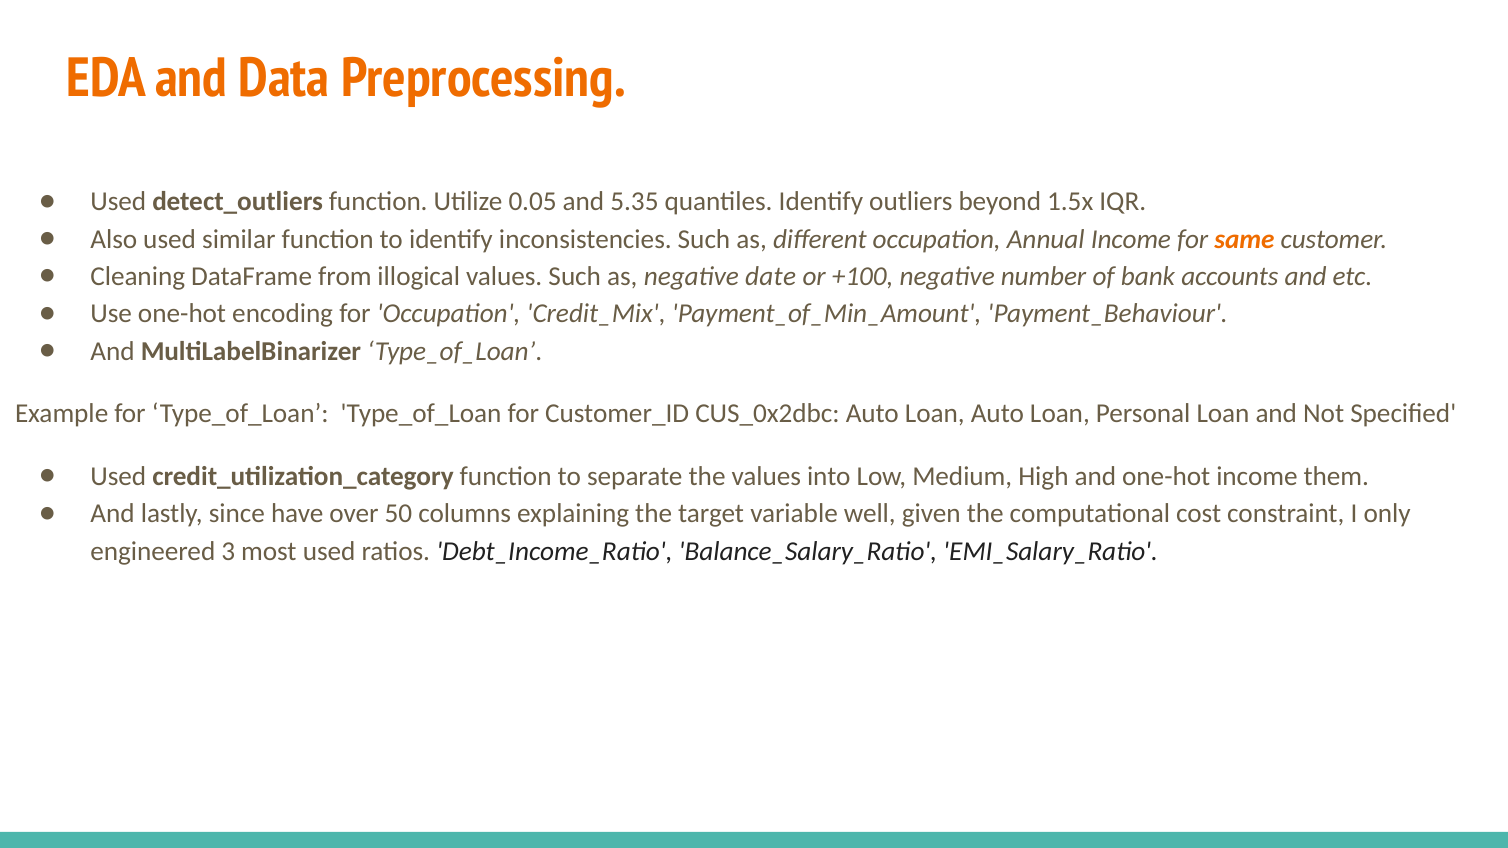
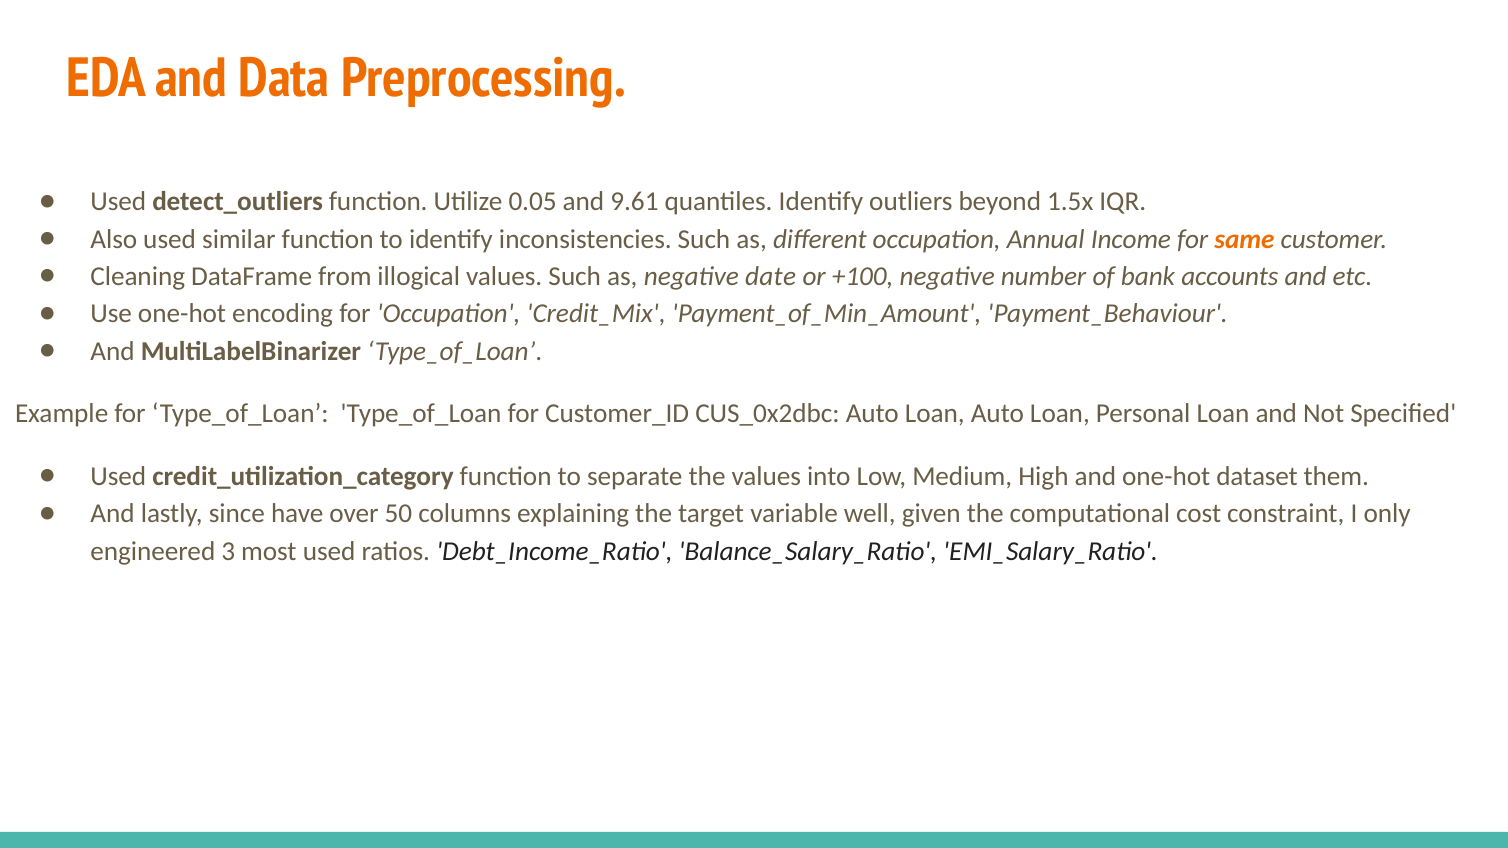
5.35: 5.35 -> 9.61 (634, 202)
one-hot income: income -> dataset (1257, 476)
